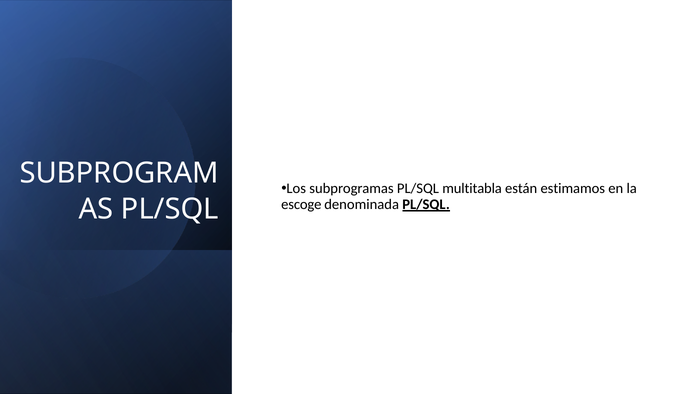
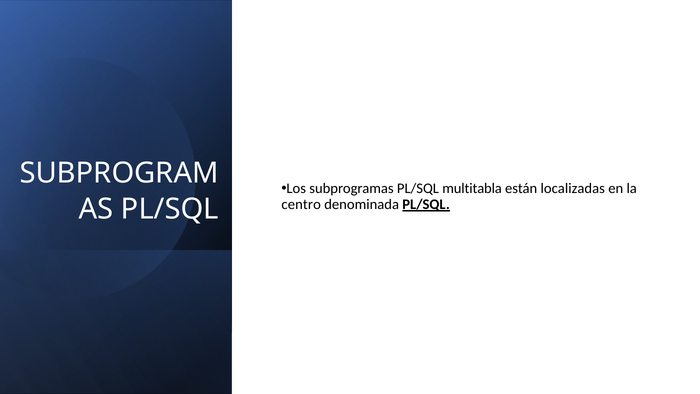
estimamos: estimamos -> localizadas (573, 188)
escoge: escoge -> centro (301, 205)
